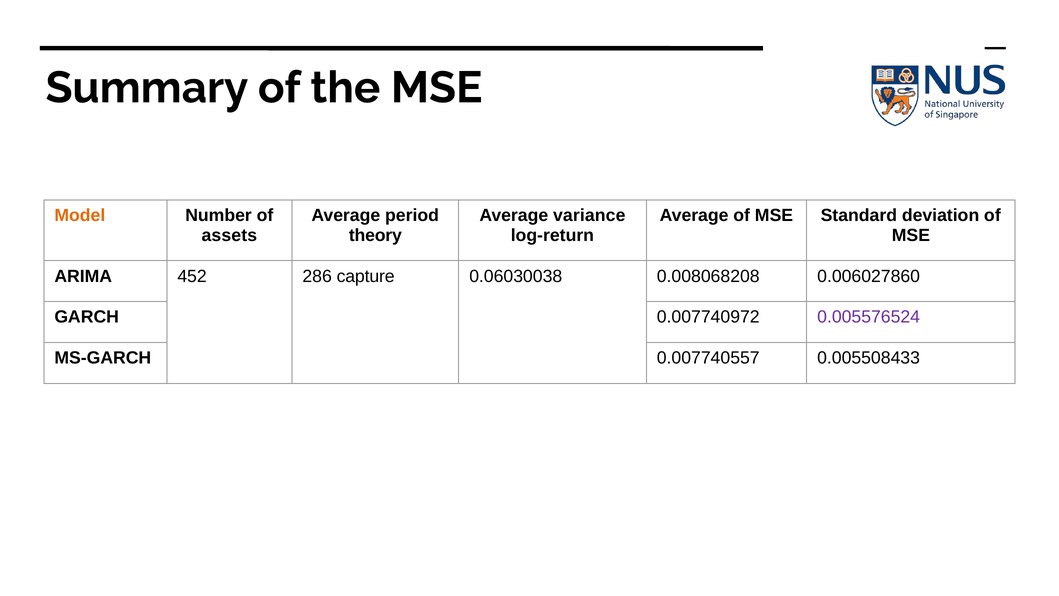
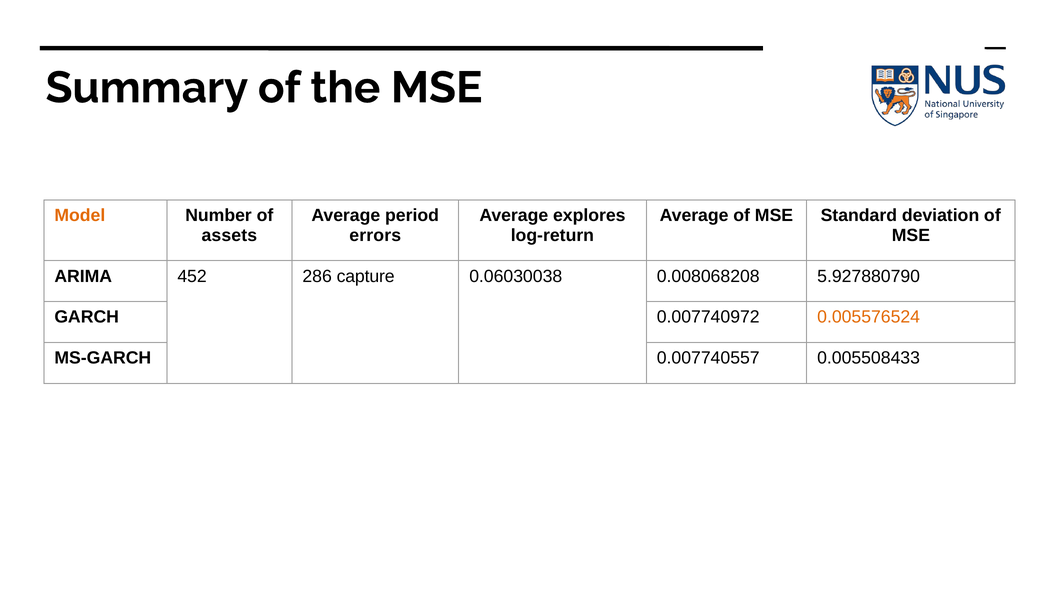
variance: variance -> explores (589, 215)
theory: theory -> errors (375, 235)
0.006027860: 0.006027860 -> 5.927880790 (869, 276)
0.005576524 colour: purple -> orange (869, 317)
